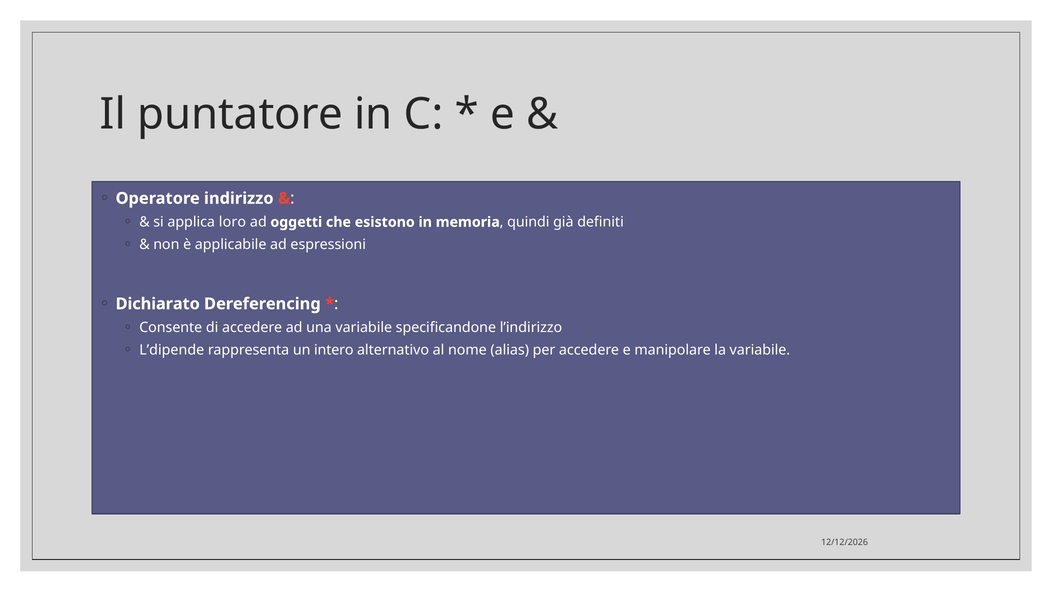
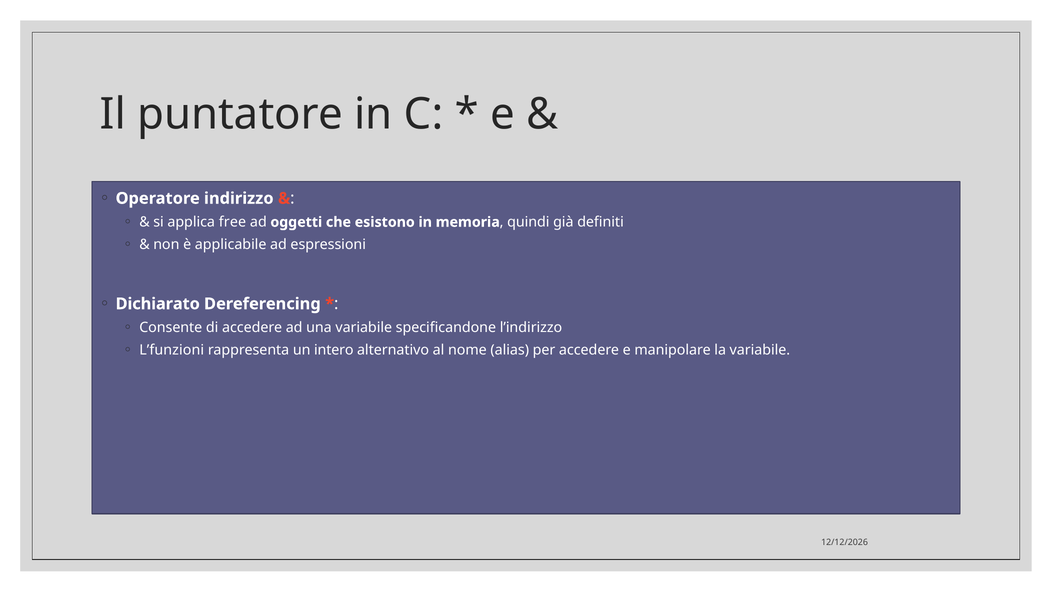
loro: loro -> free (232, 222)
L’dipende: L’dipende -> L’funzioni (172, 350)
